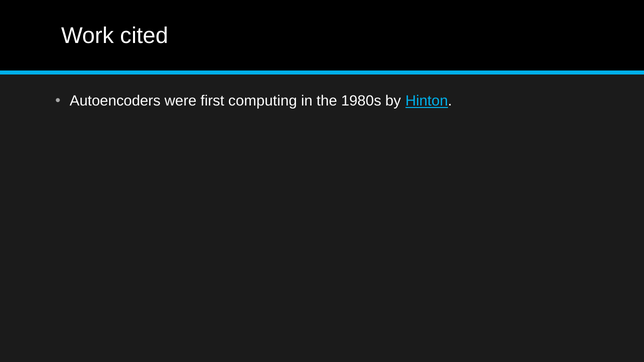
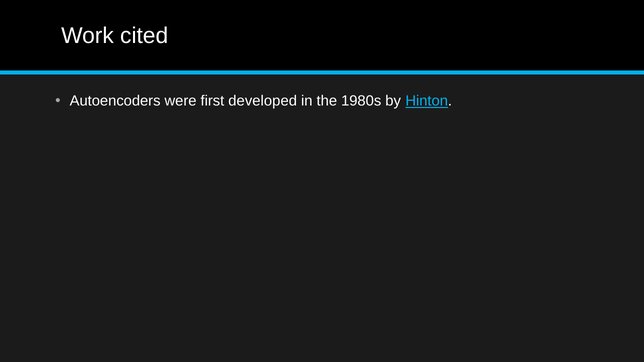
computing: computing -> developed (263, 101)
